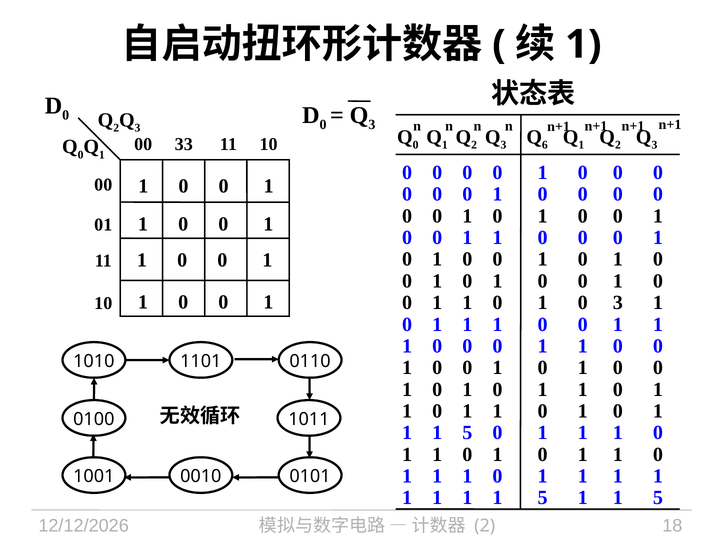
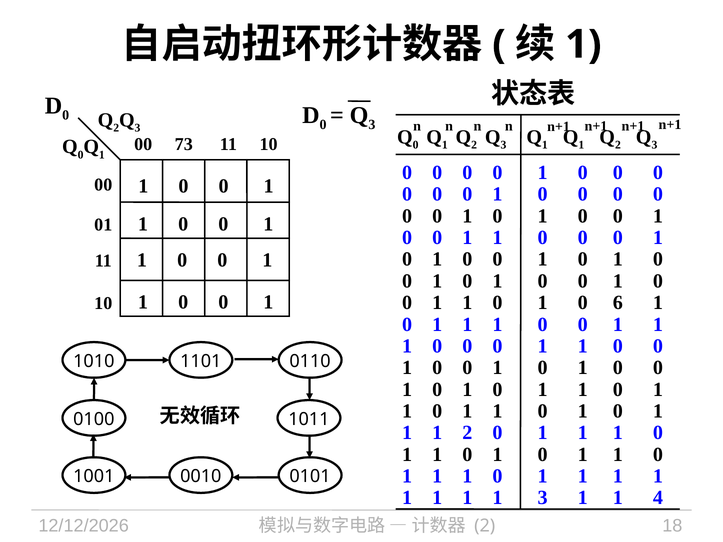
6: 6 -> 1 (545, 145)
33: 33 -> 73 (184, 144)
0 3: 3 -> 6 (618, 303)
5: 5 -> 2 (467, 433)
5: 5 -> 3 (543, 498)
5: 5 -> 4 (658, 498)
